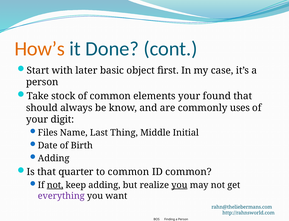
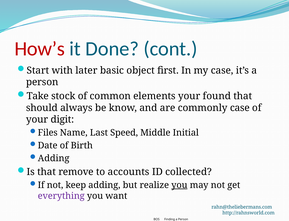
How’s colour: orange -> red (40, 49)
commonly uses: uses -> case (240, 108)
Thing: Thing -> Speed (124, 133)
quarter: quarter -> remove (76, 172)
to common: common -> accounts (129, 172)
ID common: common -> collected (189, 172)
not underline: present -> none (55, 185)
